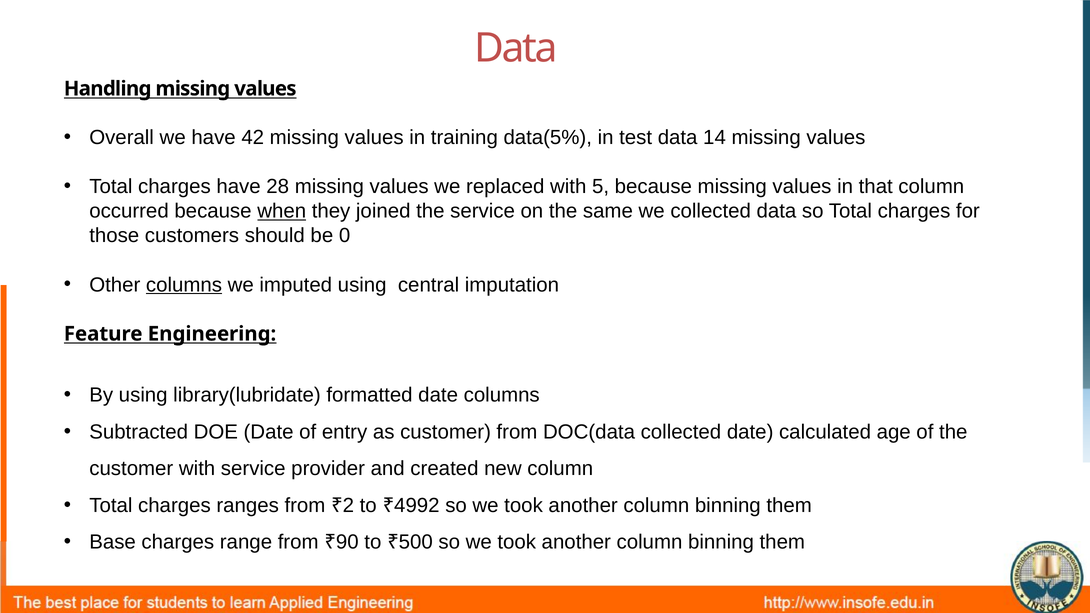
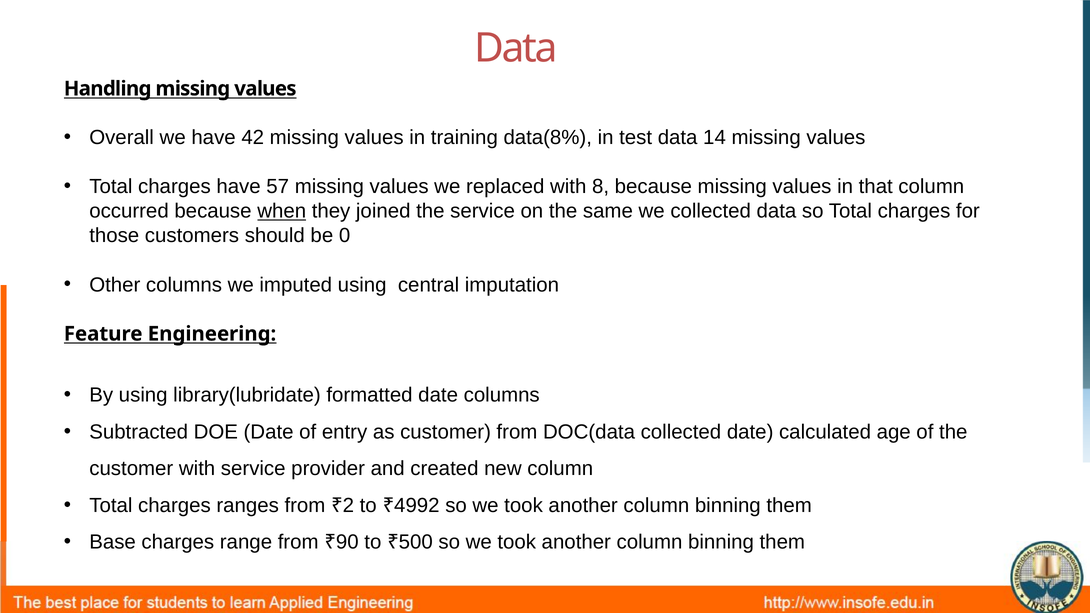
data(5%: data(5% -> data(8% (548, 138)
28: 28 -> 57 (278, 187)
5: 5 -> 8 (601, 187)
columns underline: present -> none (184, 285)
